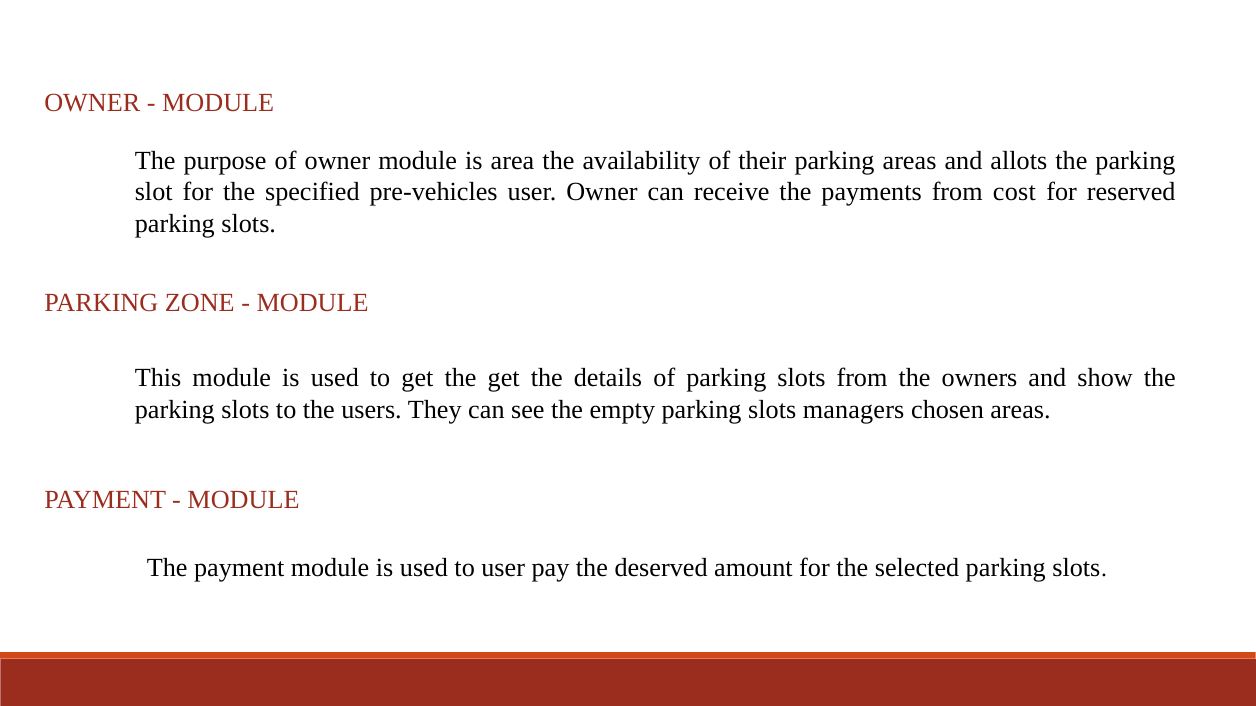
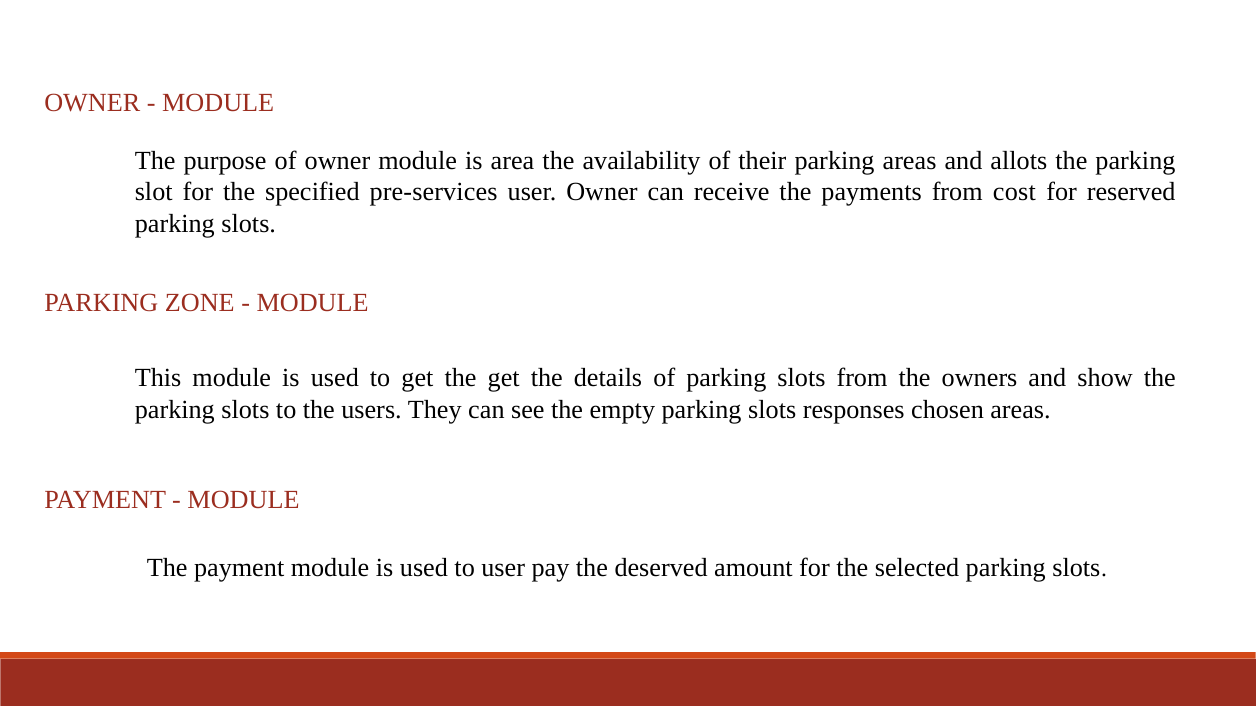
pre-vehicles: pre-vehicles -> pre-services (434, 192)
managers: managers -> responses (854, 410)
